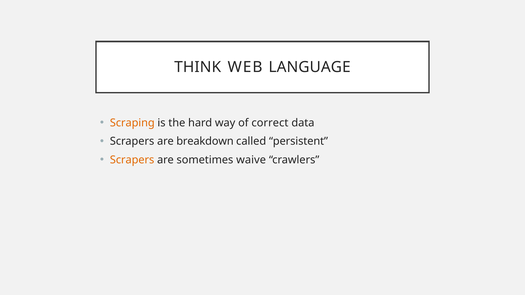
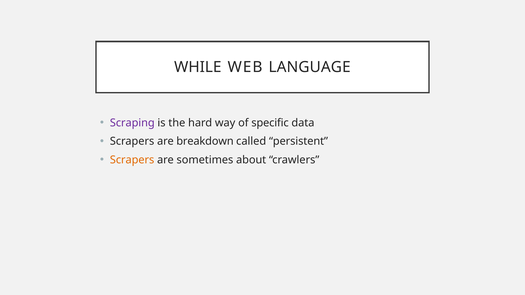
THINK: THINK -> WHILE (198, 67)
Scraping colour: orange -> purple (132, 123)
correct: correct -> specific (270, 123)
waive: waive -> about (251, 160)
